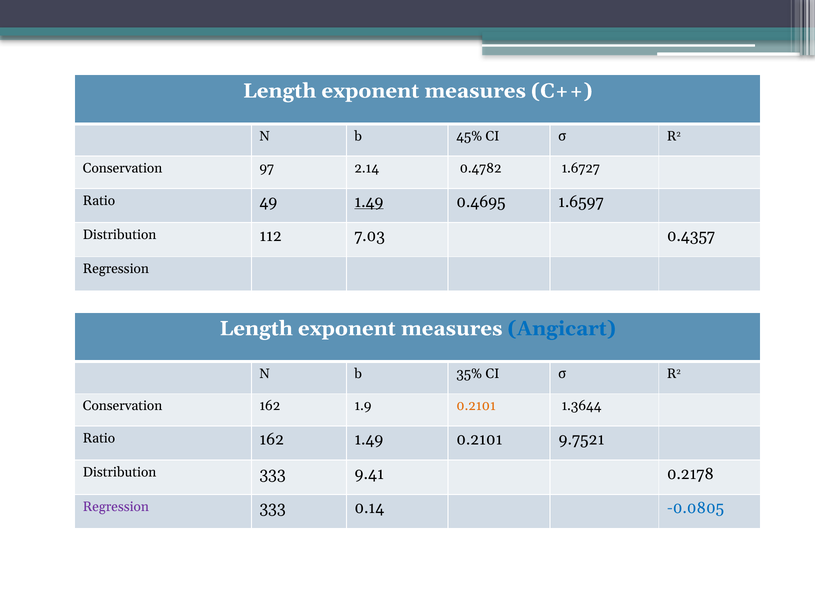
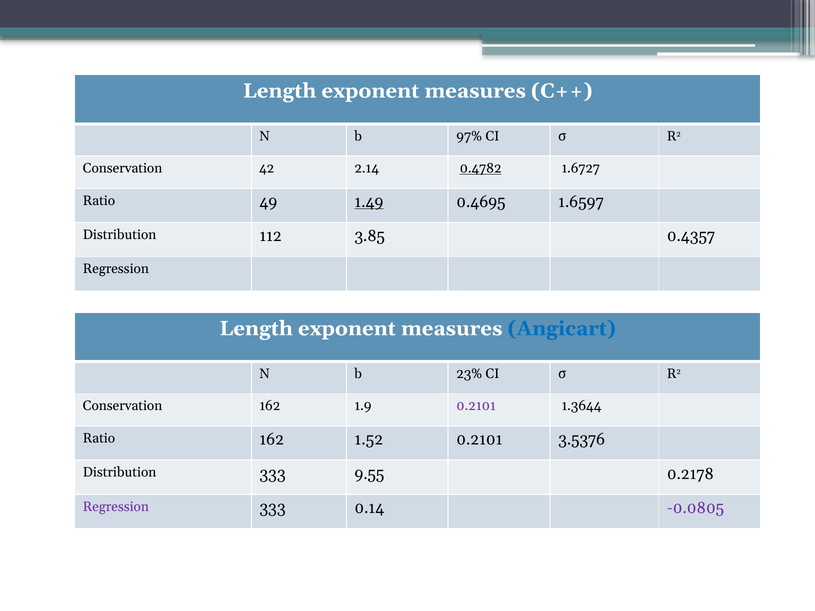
45%: 45% -> 97% (469, 136)
97: 97 -> 42 (267, 168)
0.4782 underline: none -> present (481, 168)
7.03: 7.03 -> 3.85 (370, 236)
35%: 35% -> 23% (469, 374)
0.2101 colour: orange -> purple (476, 406)
162 1.49: 1.49 -> 1.52 (369, 440)
9.7521: 9.7521 -> 3.5376 (582, 440)
9.41: 9.41 -> 9.55 (369, 474)
-0.0805 colour: blue -> purple (695, 508)
